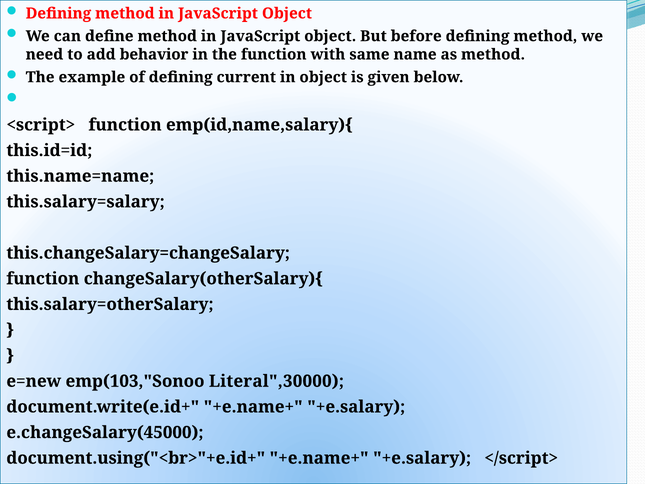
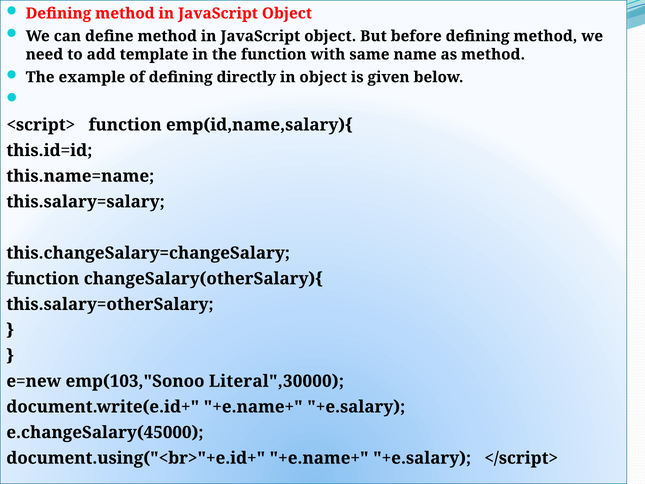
behavior: behavior -> template (154, 54)
current: current -> directly (246, 77)
